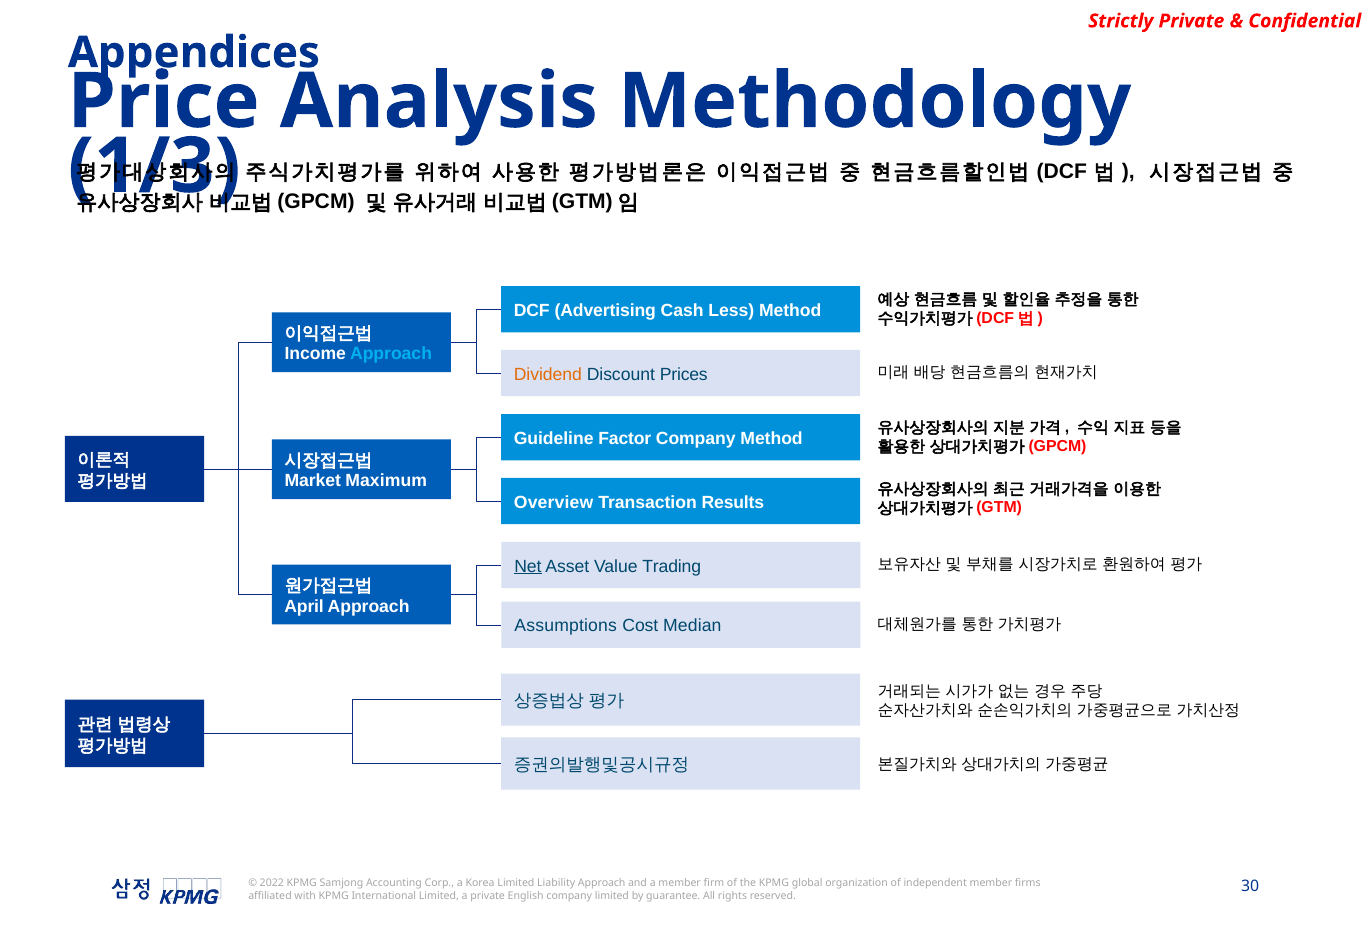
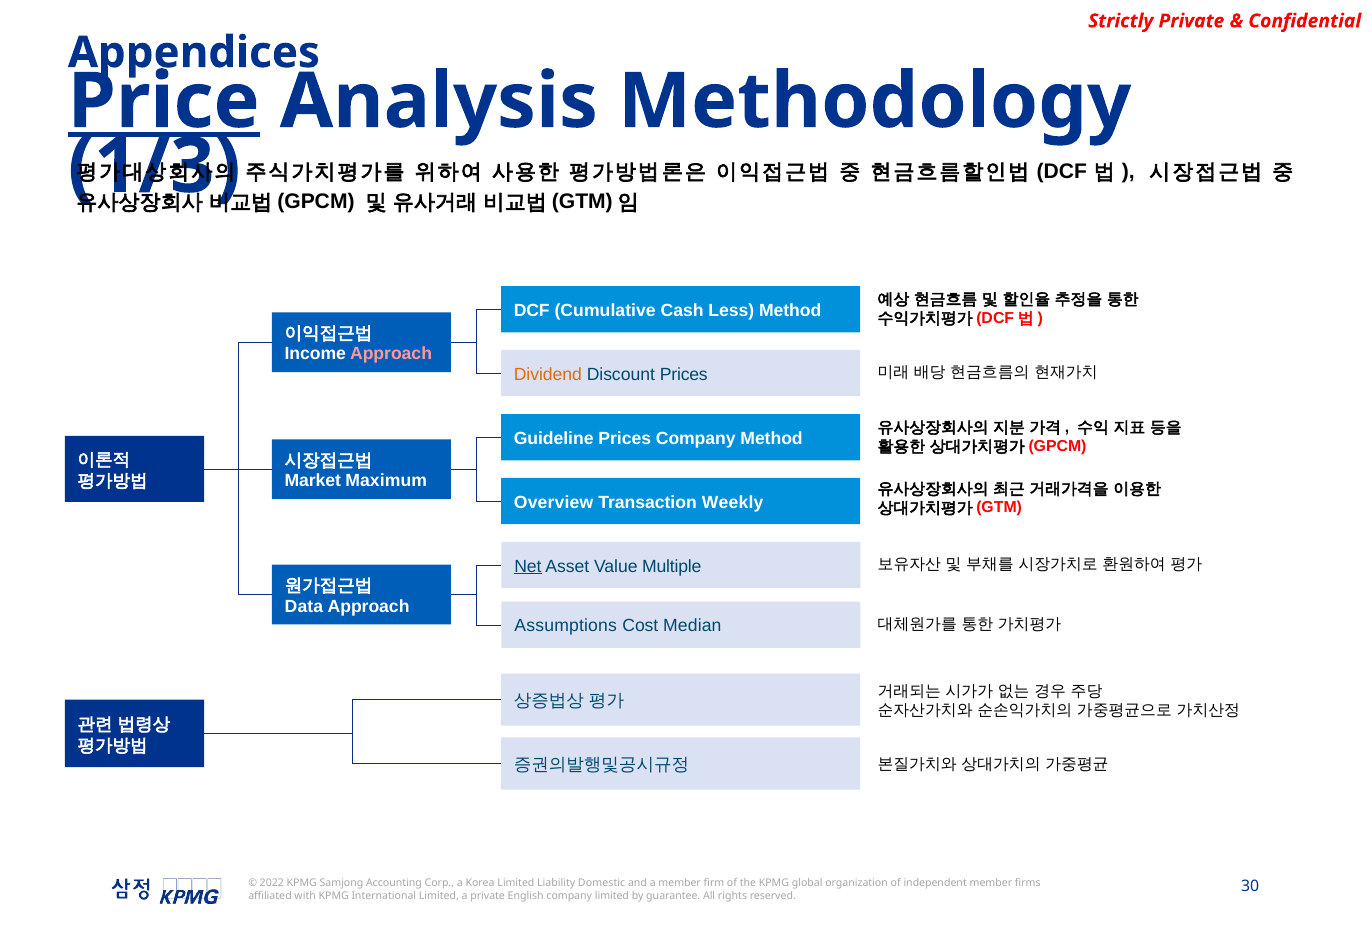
Price underline: none -> present (164, 101)
Advertising: Advertising -> Cumulative (605, 310)
Approach colour: light blue -> pink (391, 354)
Guideline Factor: Factor -> Prices (625, 438)
Results: Results -> Weekly (733, 502)
Trading: Trading -> Multiple (672, 566)
April: April -> Data (304, 606)
Approach: Approach -> Domestic (602, 883)
